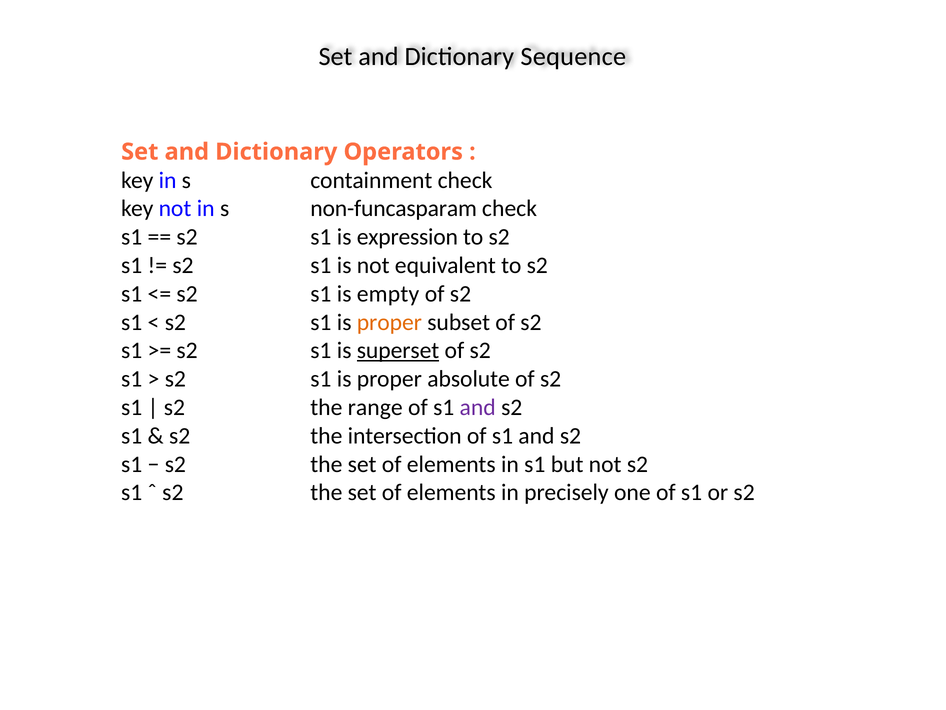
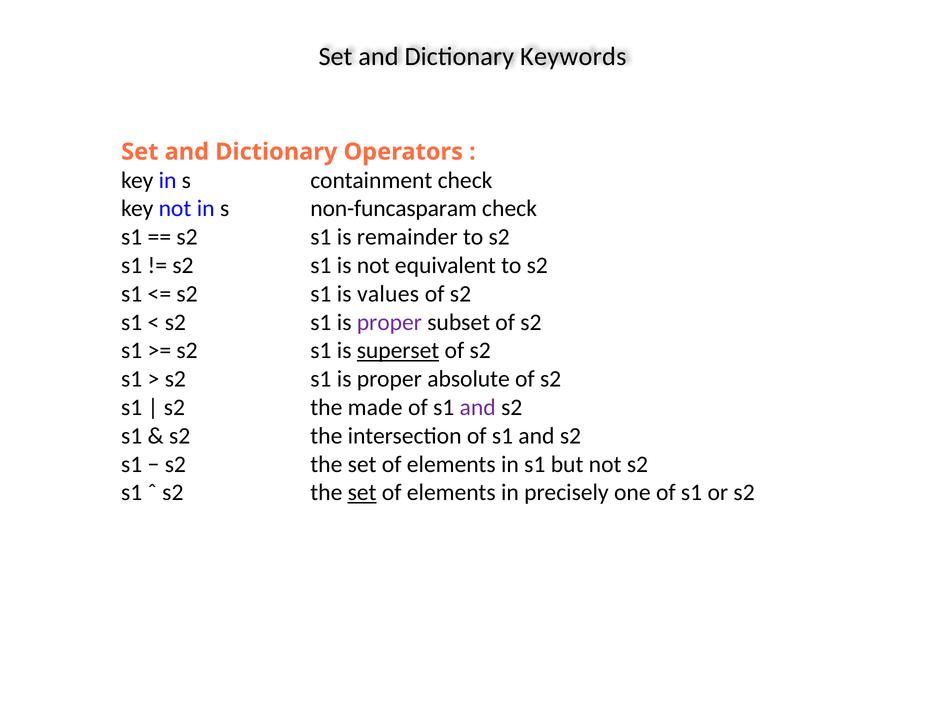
Sequence: Sequence -> Keywords (573, 56)
expression: expression -> remainder (407, 237)
empty: empty -> values (388, 294)
proper colour: orange -> purple (389, 322)
range: range -> made (375, 407)
set underline: none -> present (362, 492)
